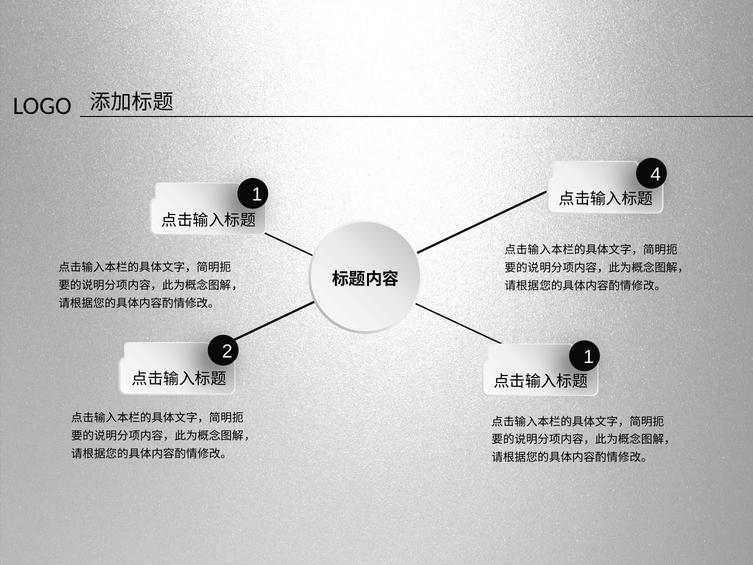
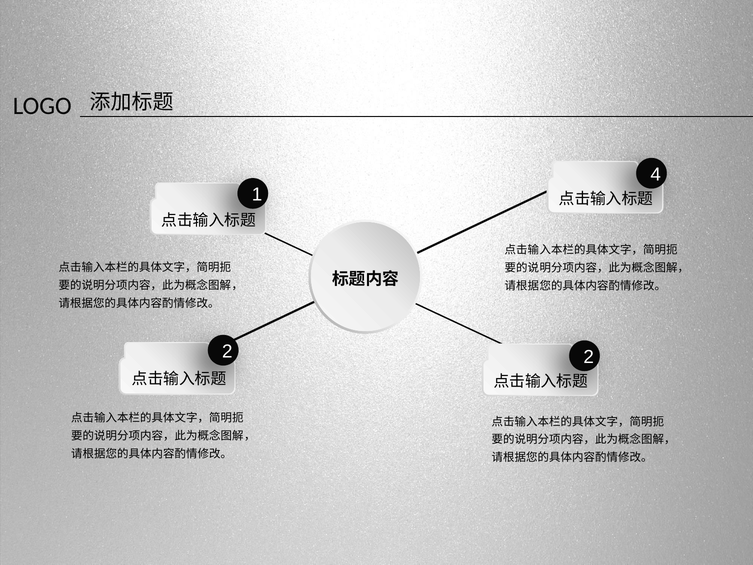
2 1: 1 -> 2 (589, 357)
